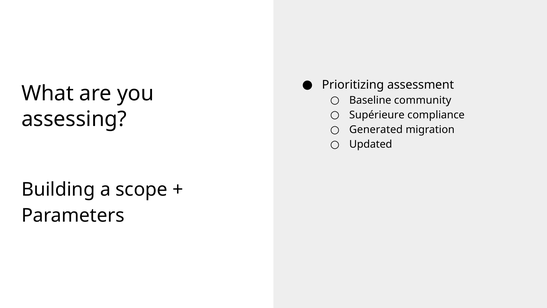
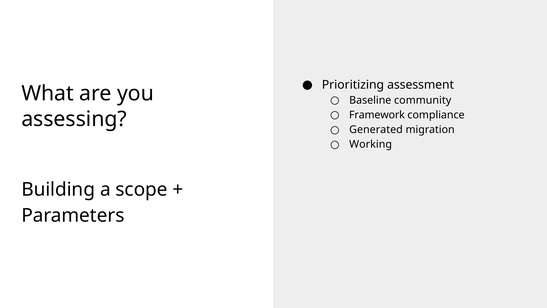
Supérieure: Supérieure -> Framework (377, 115)
Updated: Updated -> Working (371, 144)
